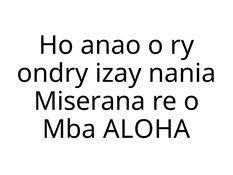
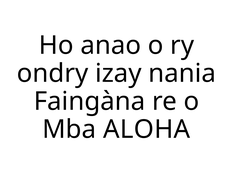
Miserana: Miserana -> Faingàna (90, 101)
